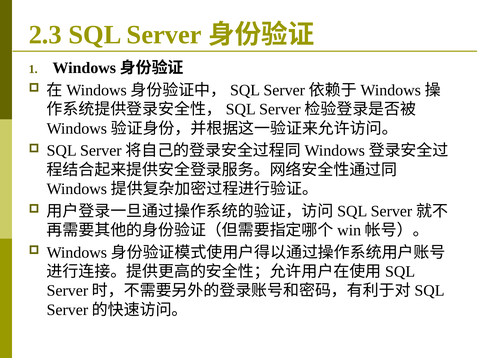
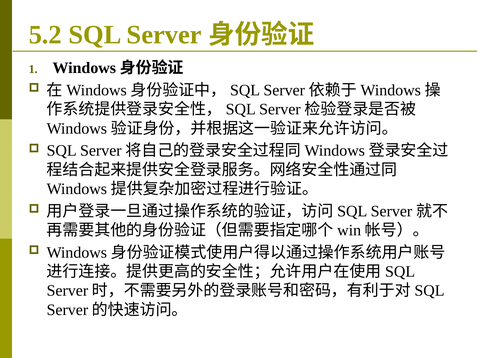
2.3: 2.3 -> 5.2 (45, 35)
